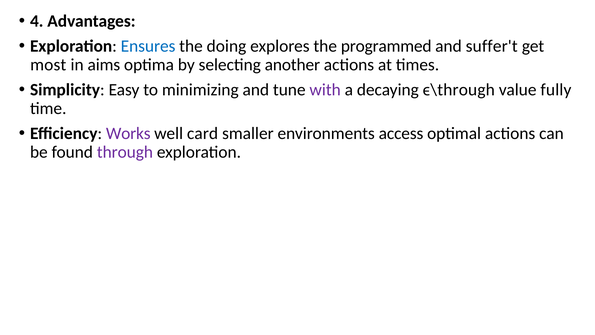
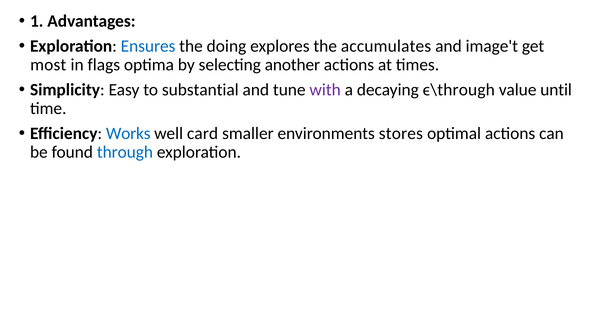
4: 4 -> 1 (37, 21)
programmed: programmed -> accumulates (386, 46)
suffer't: suffer't -> image't (492, 46)
aims: aims -> flags (104, 65)
minimizing: minimizing -> substantial (200, 90)
fully: fully -> until (556, 90)
Works colour: purple -> blue (128, 133)
access: access -> stores (401, 133)
through colour: purple -> blue (125, 152)
